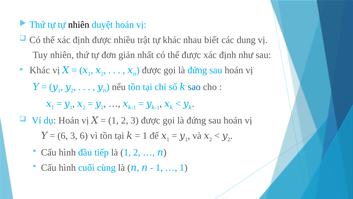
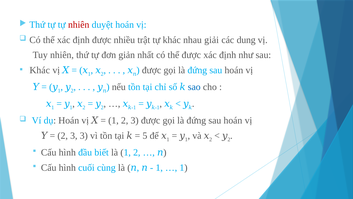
nhiên colour: black -> red (79, 25)
biết: biết -> giải (212, 40)
6: 6 -> 2 (63, 135)
3 6: 6 -> 3 (84, 135)
1: 1 -> 5 (145, 135)
tiếp: tiếp -> biết (102, 152)
